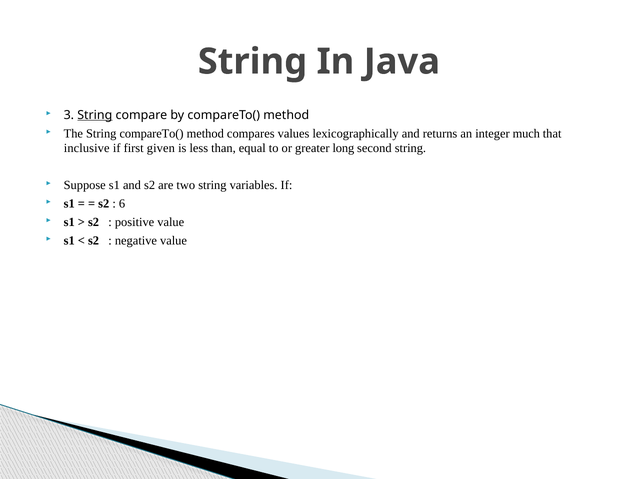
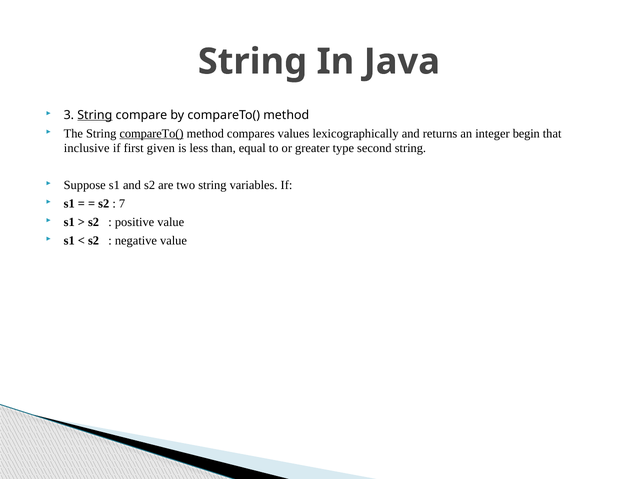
compareTo( underline: none -> present (152, 133)
much: much -> begin (526, 133)
long: long -> type (343, 148)
6: 6 -> 7 (122, 204)
